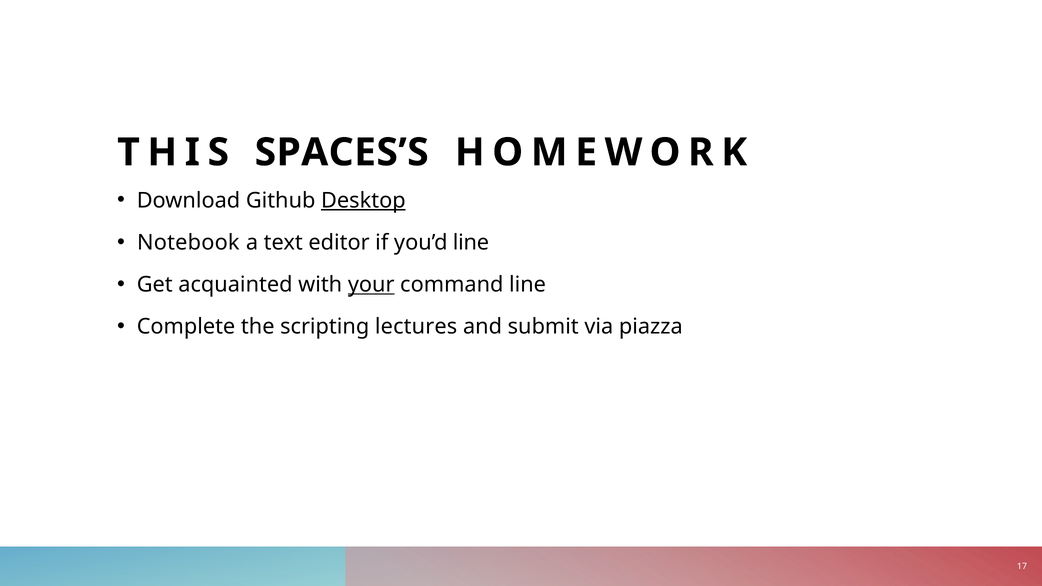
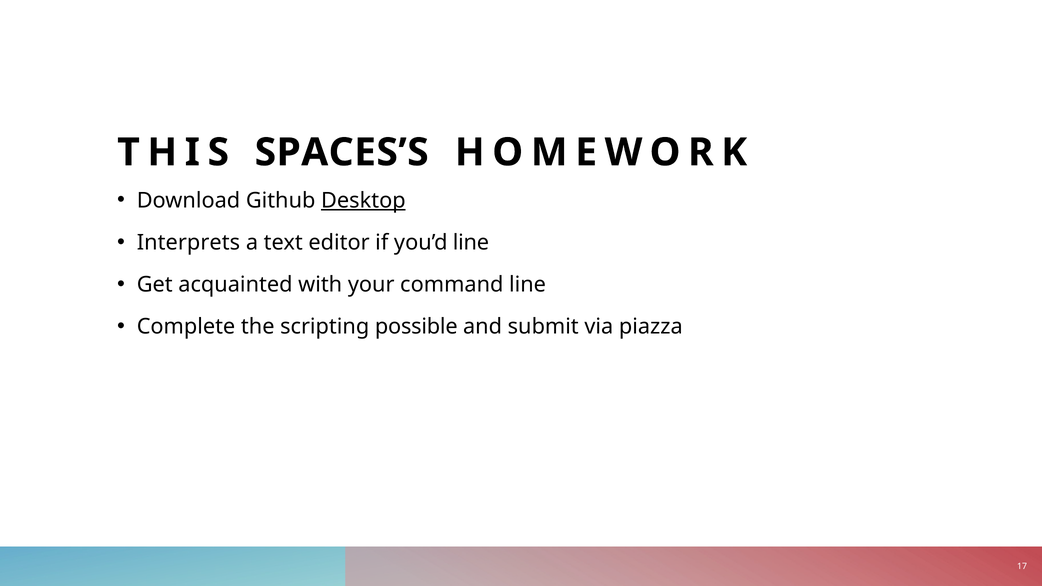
Notebook: Notebook -> Interprets (188, 243)
your underline: present -> none (371, 285)
lectures: lectures -> possible (416, 327)
